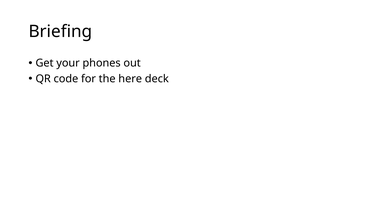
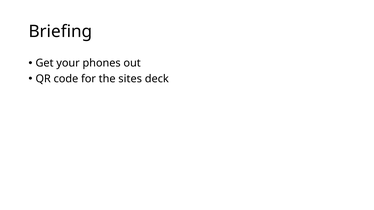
here: here -> sites (130, 79)
